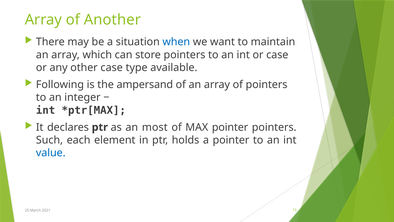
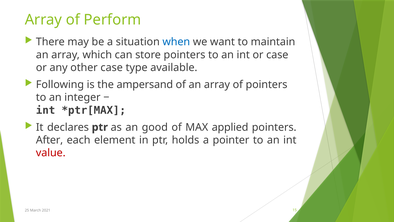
Another: Another -> Perform (112, 20)
most: most -> good (155, 127)
MAX pointer: pointer -> applied (230, 127)
Such: Such -> After (50, 140)
value colour: blue -> red (51, 153)
